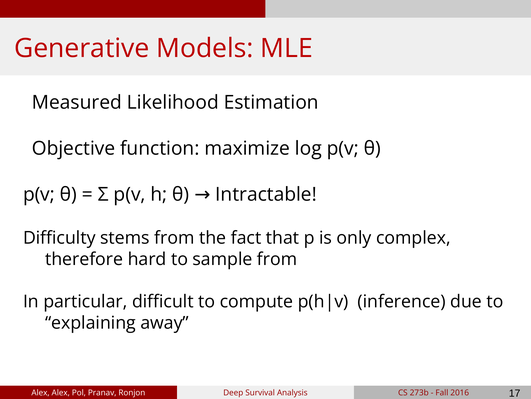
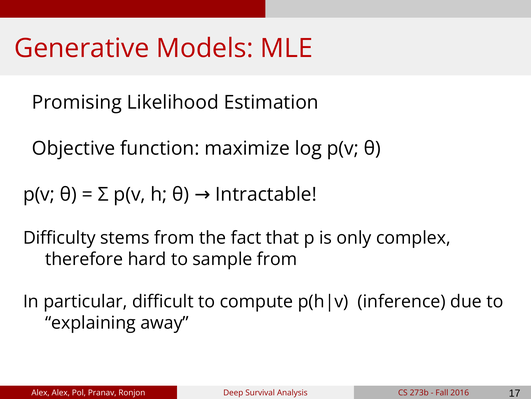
Measured: Measured -> Promising (77, 102)
